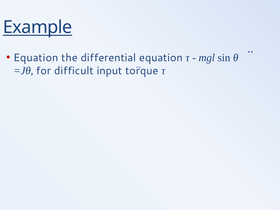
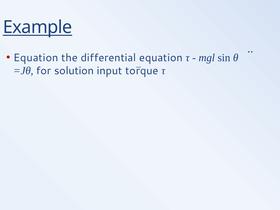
difficult: difficult -> solution (74, 71)
